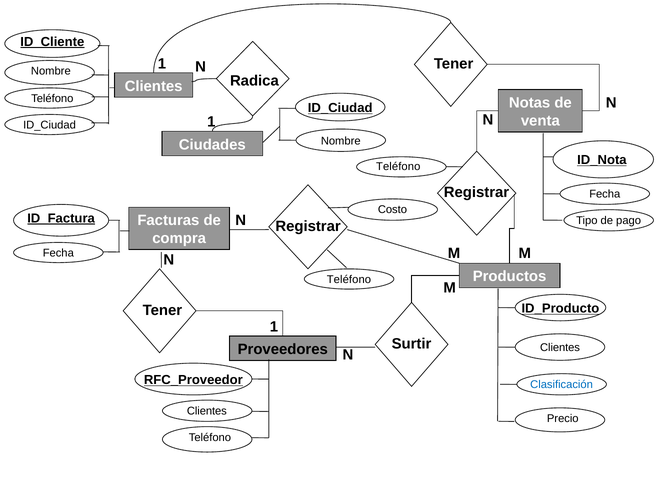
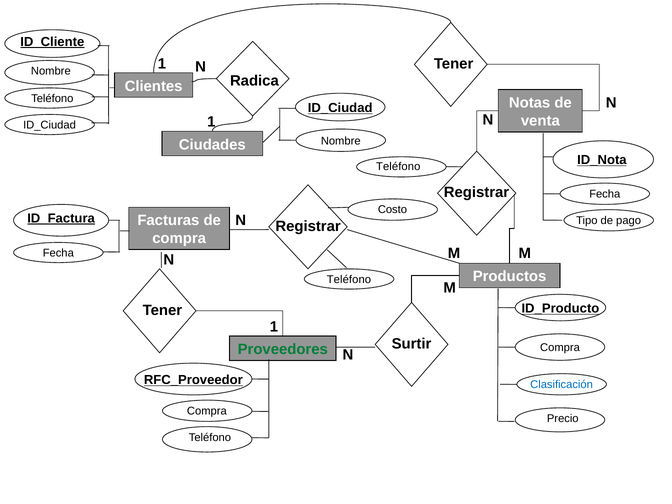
Clientes: Clientes -> Compra (560, 347)
Proveedores colour: black -> green (283, 349)
Clientes: Clientes -> Compra (207, 411)
